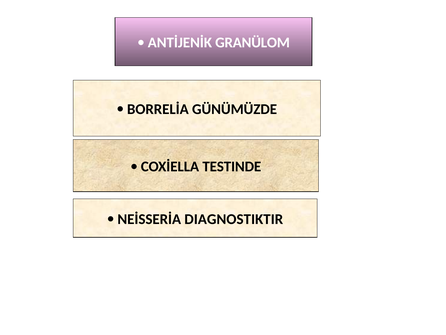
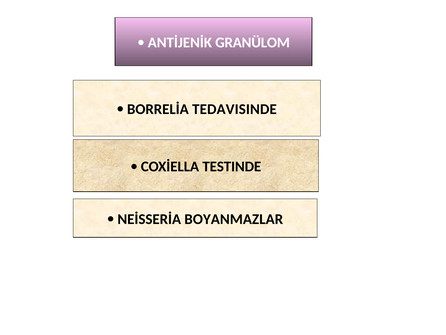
GÜNÜMÜZDE: GÜNÜMÜZDE -> TEDAVISINDE (234, 109)
DIAGNOSTIKTIR: DIAGNOSTIKTIR -> BOYANMAZLAR (234, 219)
